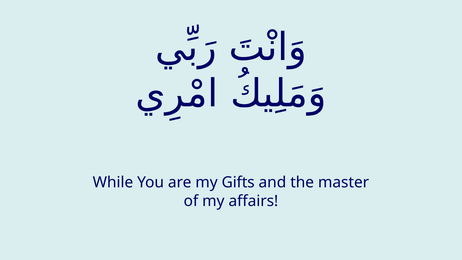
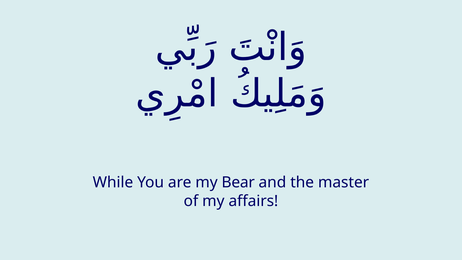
Gifts: Gifts -> Bear (238, 182)
